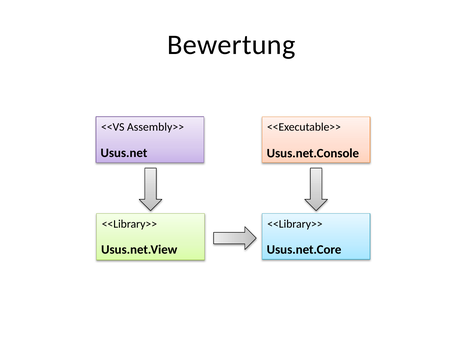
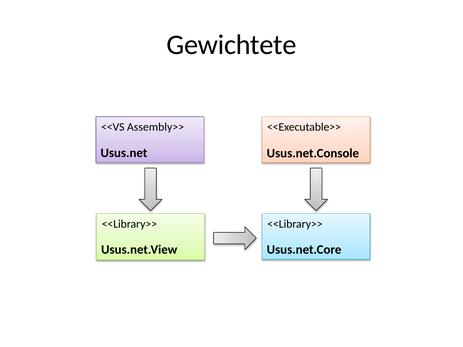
Bewertung: Bewertung -> Gewichtete (232, 45)
